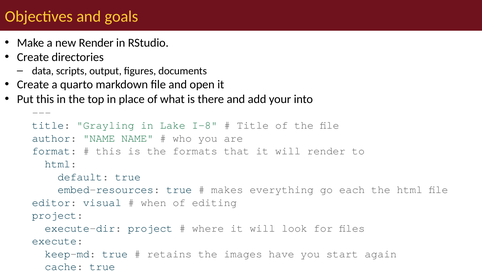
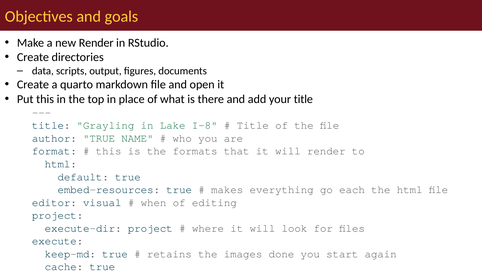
your into: into -> title (303, 99)
author NAME: NAME -> TRUE (99, 138)
have: have -> done (281, 254)
